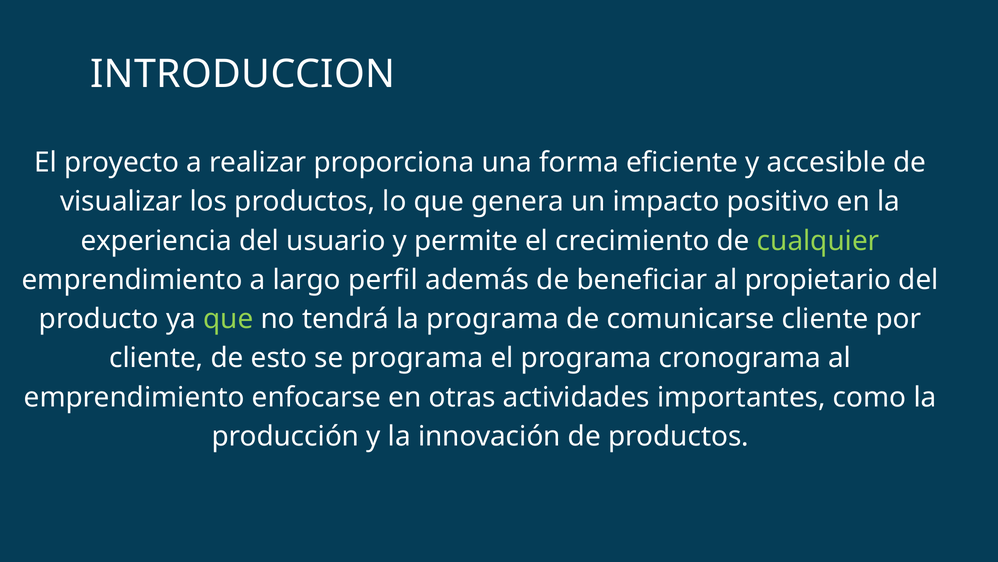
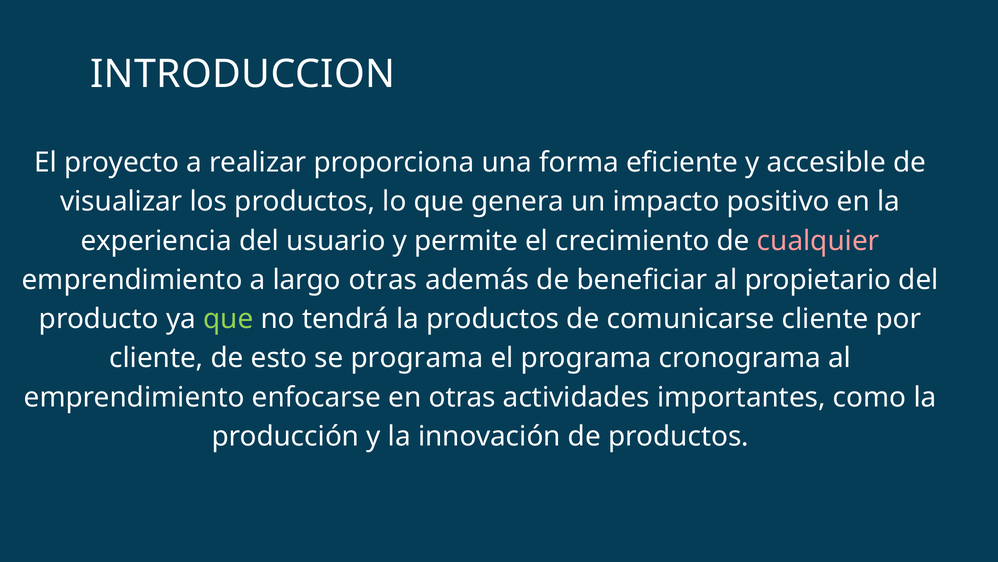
cualquier colour: light green -> pink (818, 241)
largo perfil: perfil -> otras (383, 280)
la programa: programa -> productos (493, 319)
